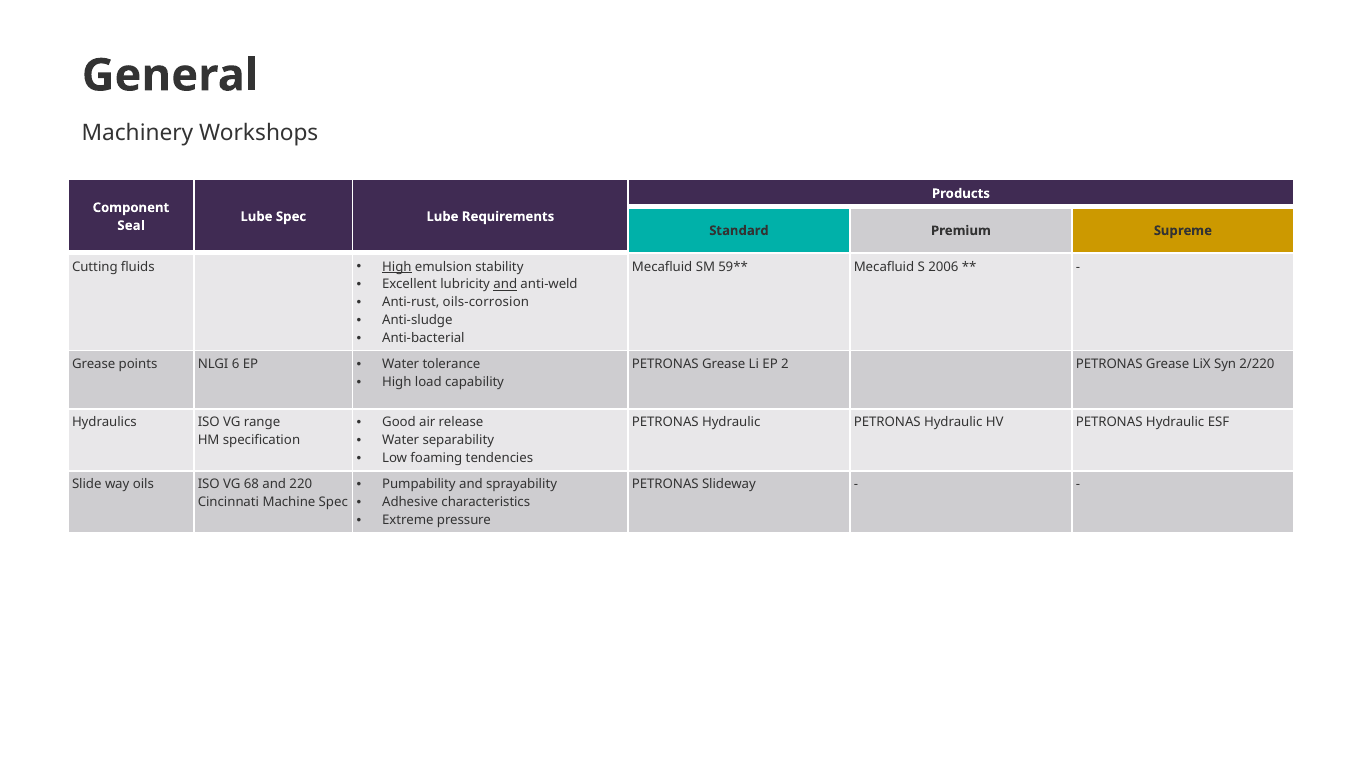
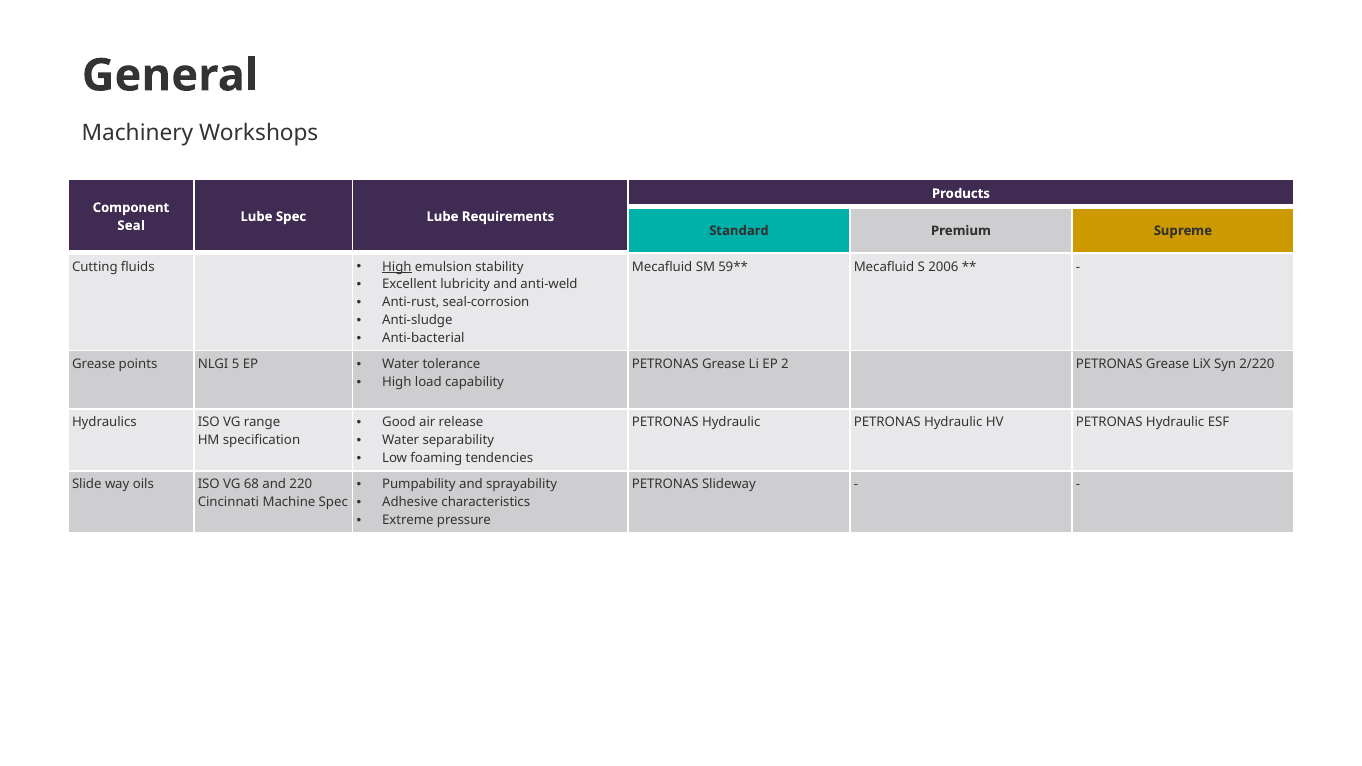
and underline: present -> none (505, 285)
oils-corrosion: oils-corrosion -> seal-corrosion (486, 303)
6: 6 -> 5 (236, 364)
